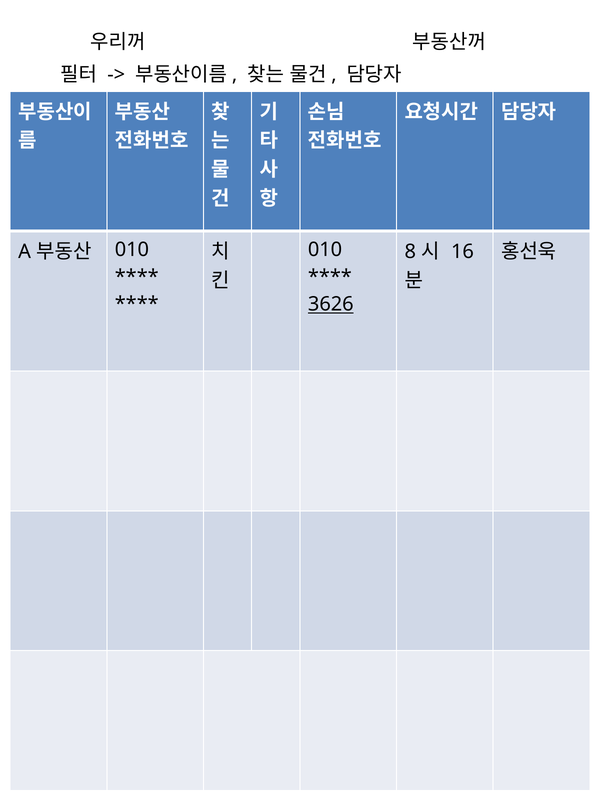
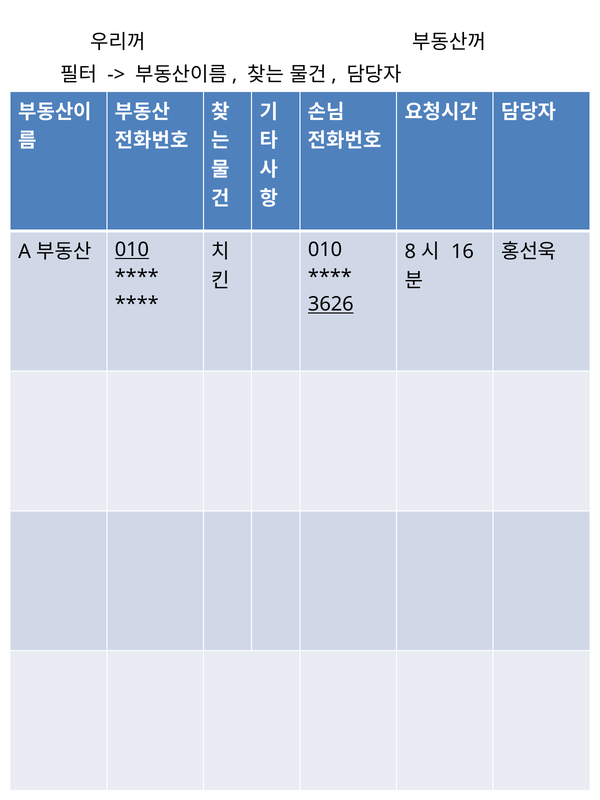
010 underline: none -> present (132, 250)
